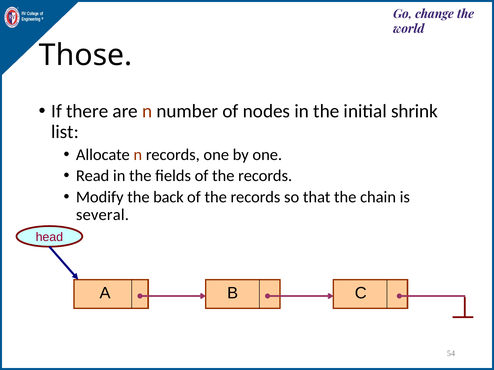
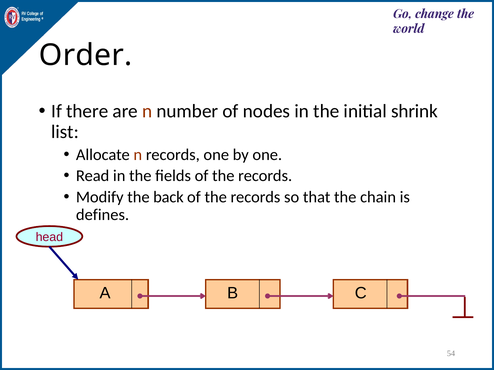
Those: Those -> Order (86, 55)
several: several -> defines (103, 215)
